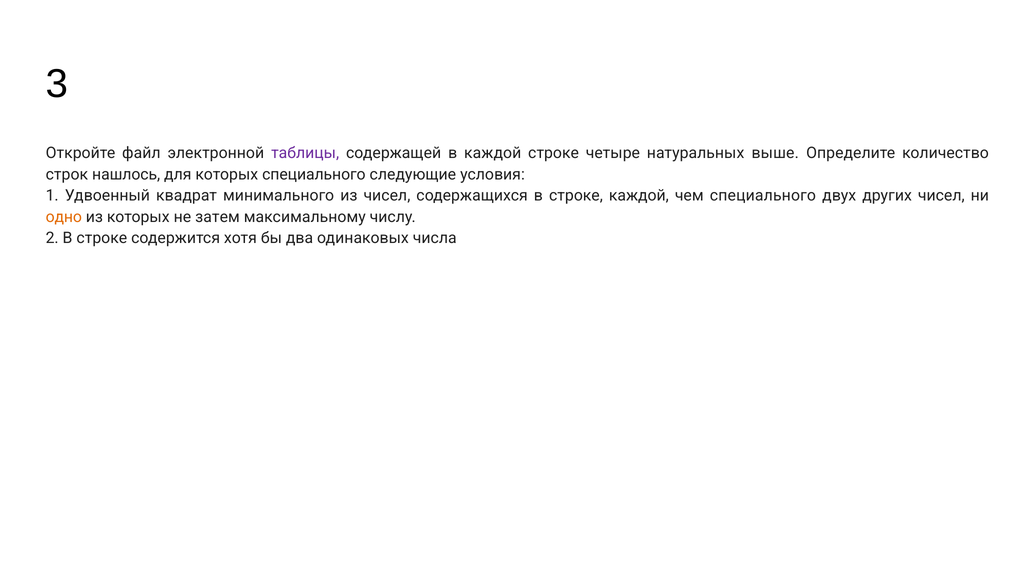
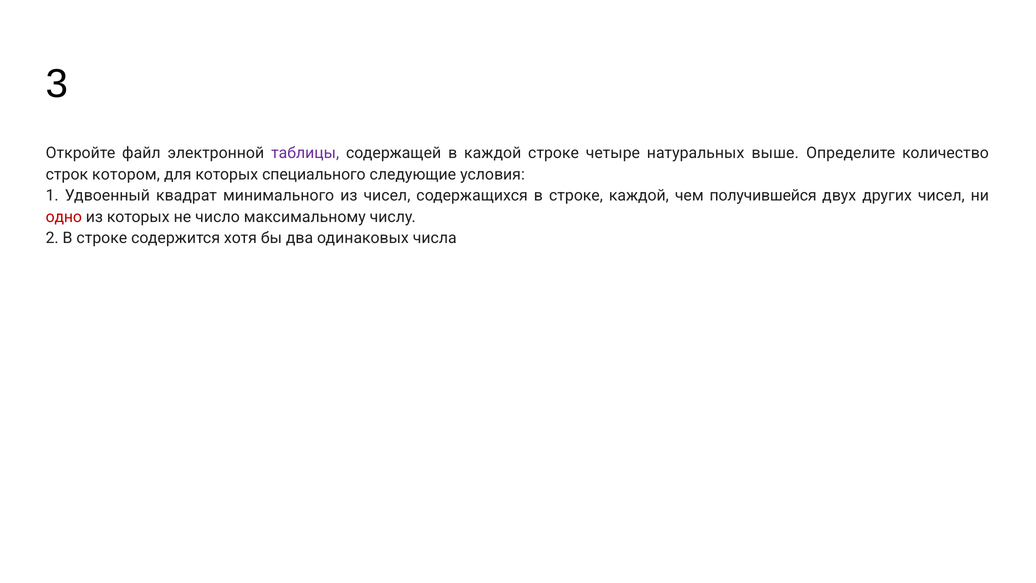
нашлось: нашлось -> котором (126, 174)
чем специального: специального -> получившейся (763, 196)
одно colour: orange -> red (64, 217)
затем: затем -> число (217, 217)
